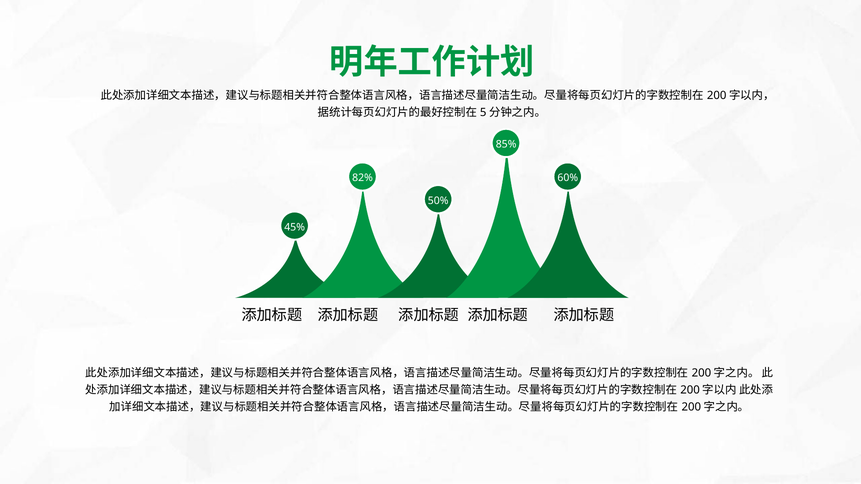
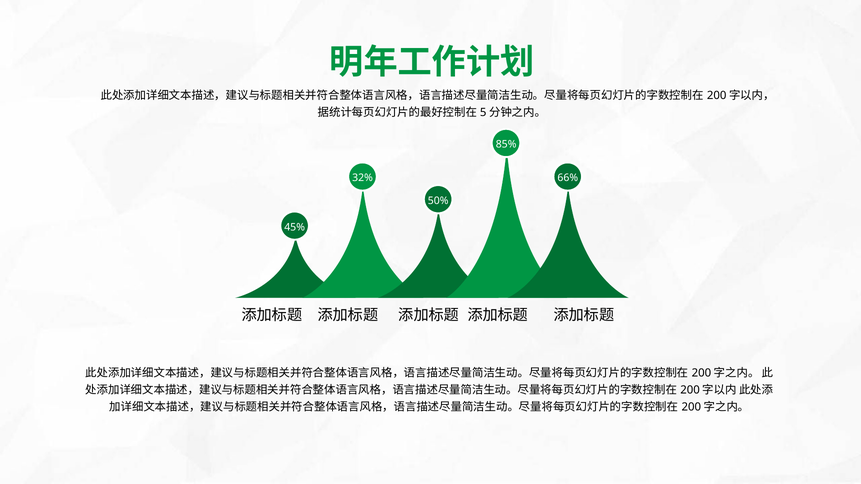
82%: 82% -> 32% (363, 178)
60%: 60% -> 66% (568, 178)
